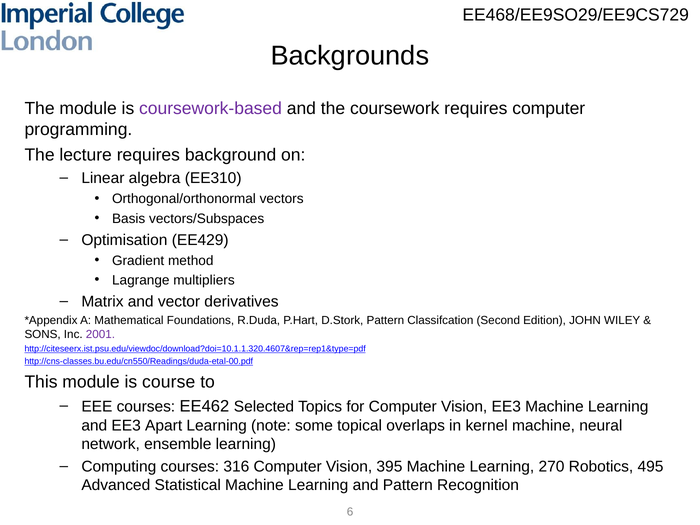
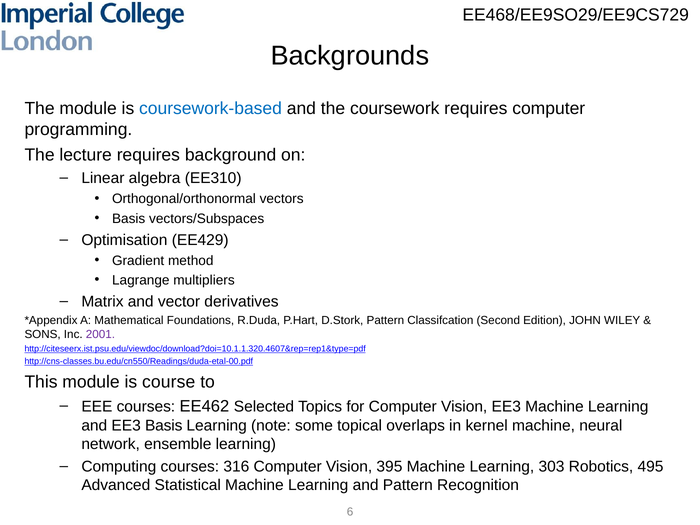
coursework-based colour: purple -> blue (211, 109)
EE3 Apart: Apart -> Basis (164, 425)
270: 270 -> 303 (551, 466)
